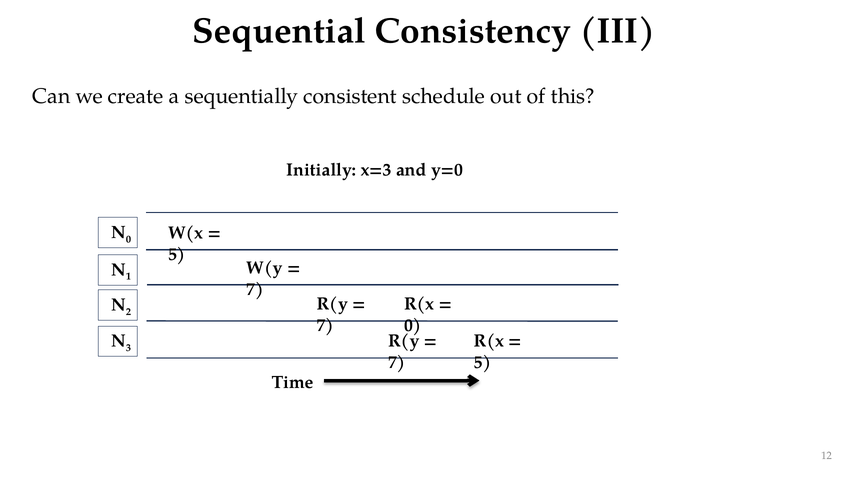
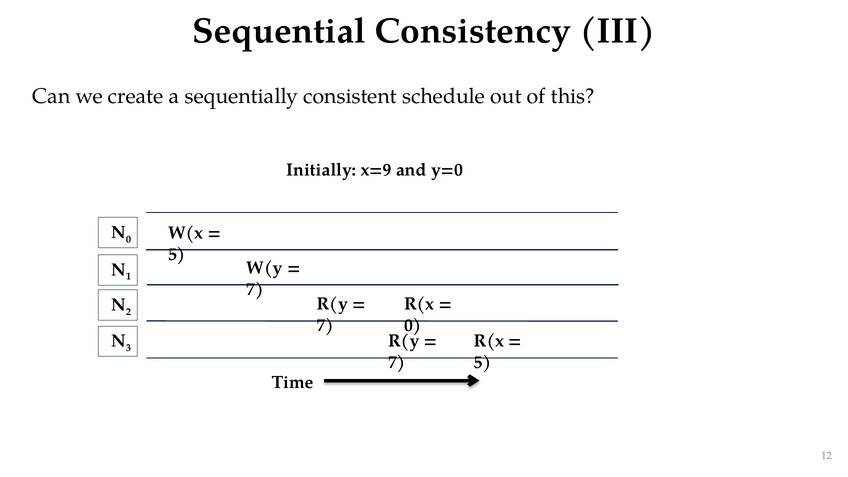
x=3: x=3 -> x=9 (376, 170)
